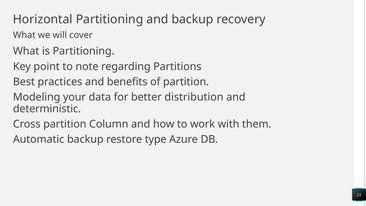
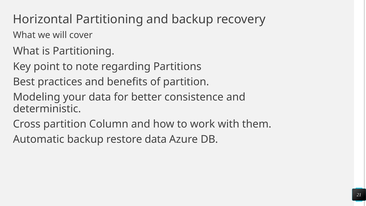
distribution: distribution -> consistence (194, 97)
restore type: type -> data (156, 139)
